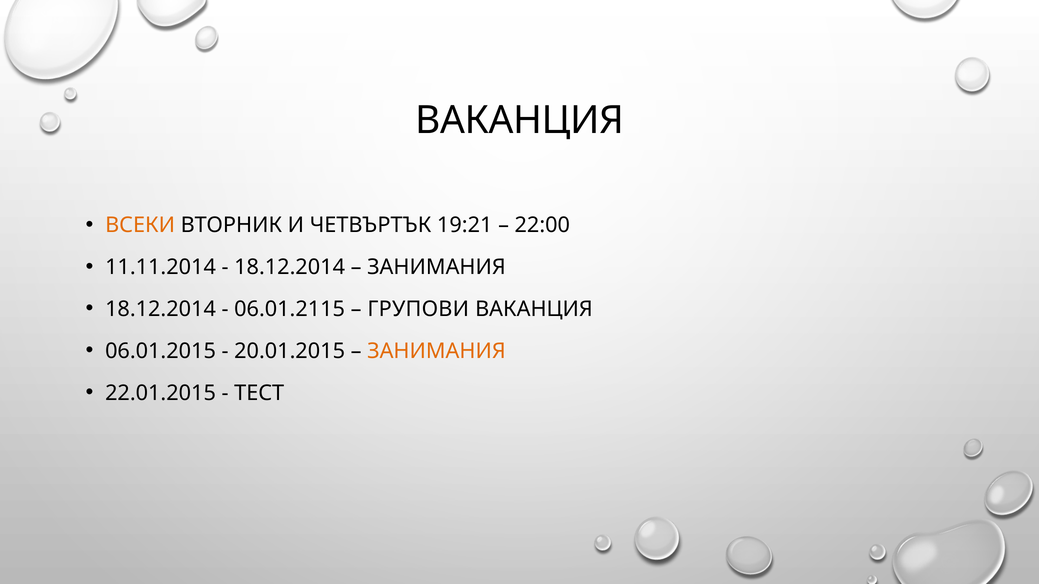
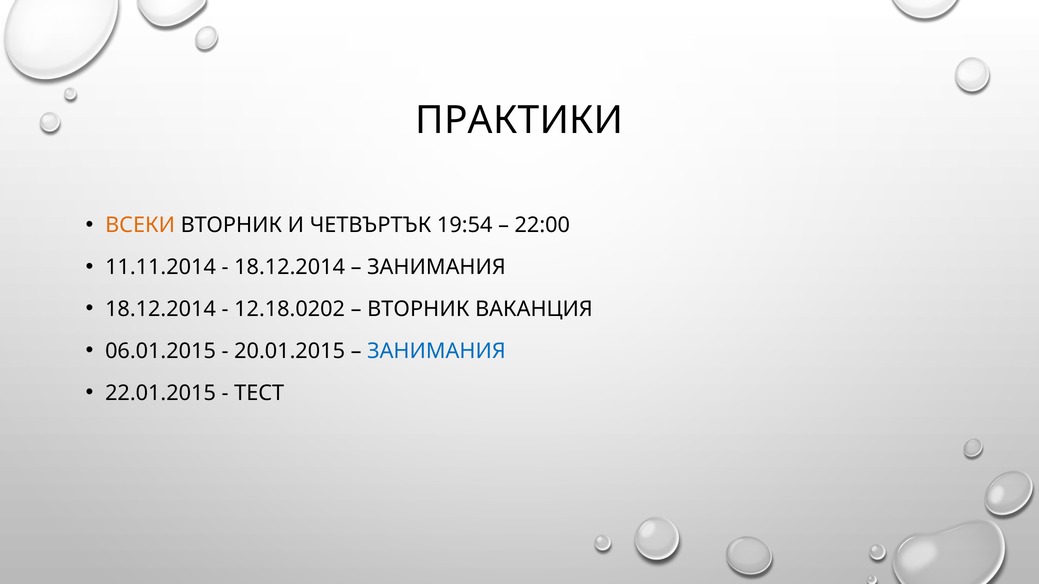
ВАКАНЦИЯ: ВАКАНЦИЯ -> ПРАКТИКИ (519, 120)
19:21: 19:21 -> 19:54 (465, 225)
06.01.2115: 06.01.2115 -> 12.18.0202 (290, 309)
ГРУПОВИ: ГРУПОВИ -> ВТОРНИК (418, 309)
ЗАНИМАНИЯ colour: orange -> blue (436, 351)
